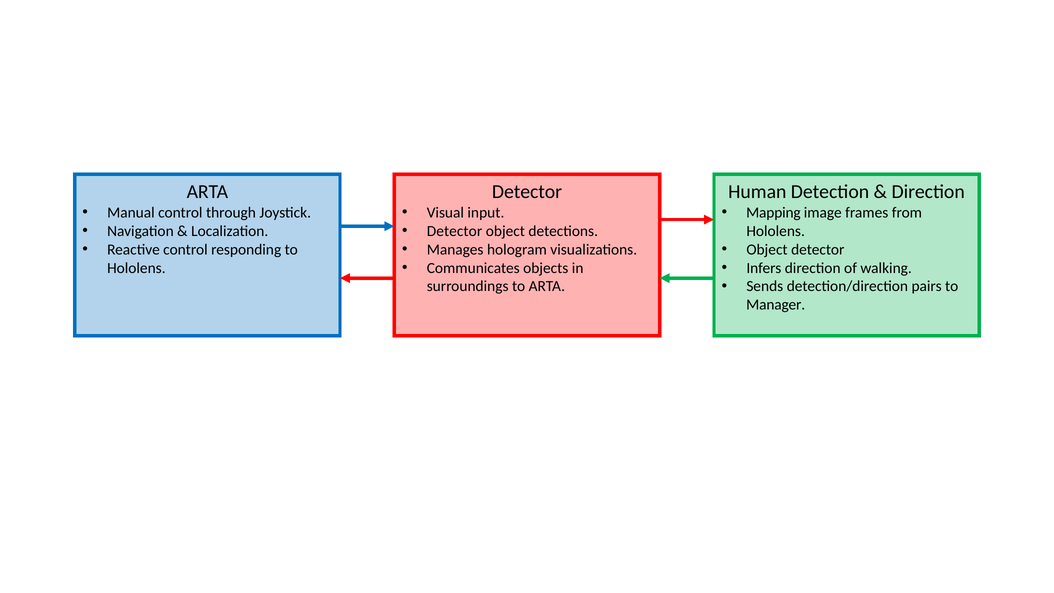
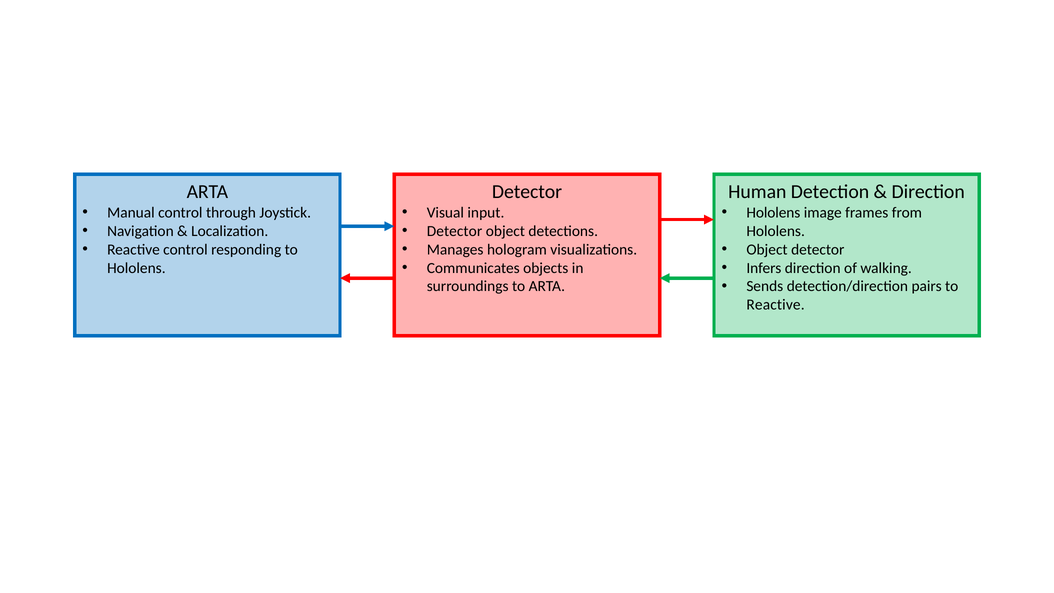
Mapping: Mapping -> Hololens (773, 213)
Manager: Manager -> Reactive (776, 305)
